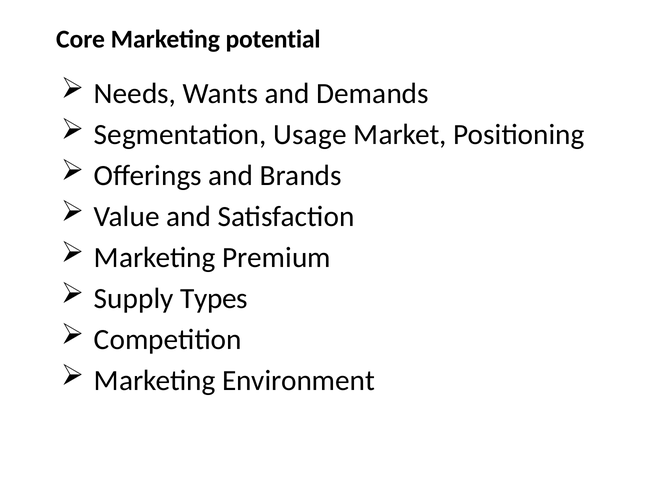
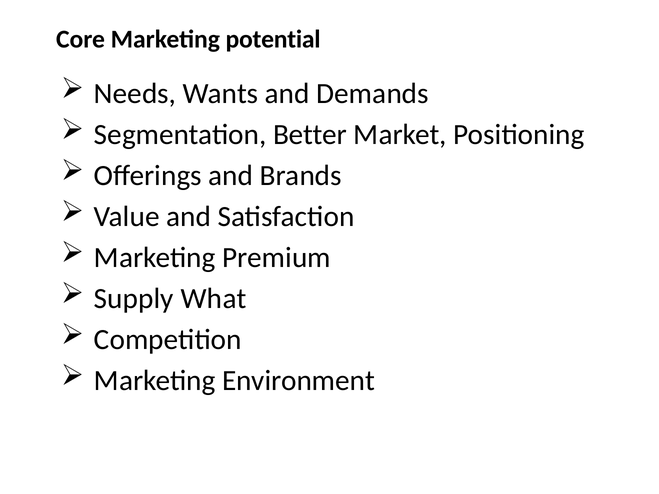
Usage: Usage -> Better (310, 135)
Types: Types -> What (214, 299)
